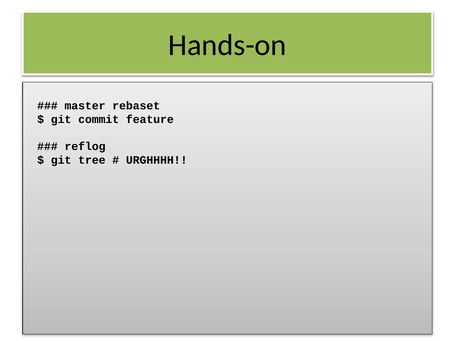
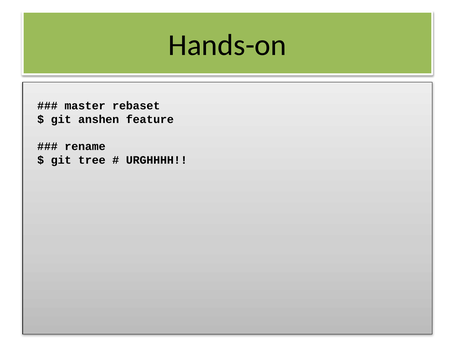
commit: commit -> anshen (99, 119)
reflog: reflog -> rename (85, 147)
